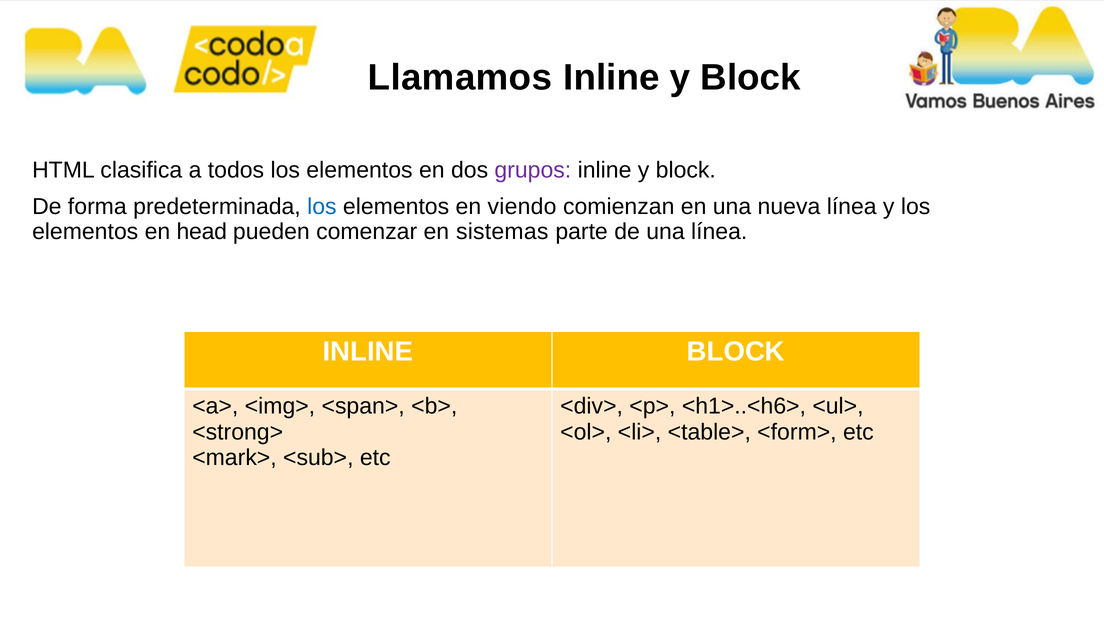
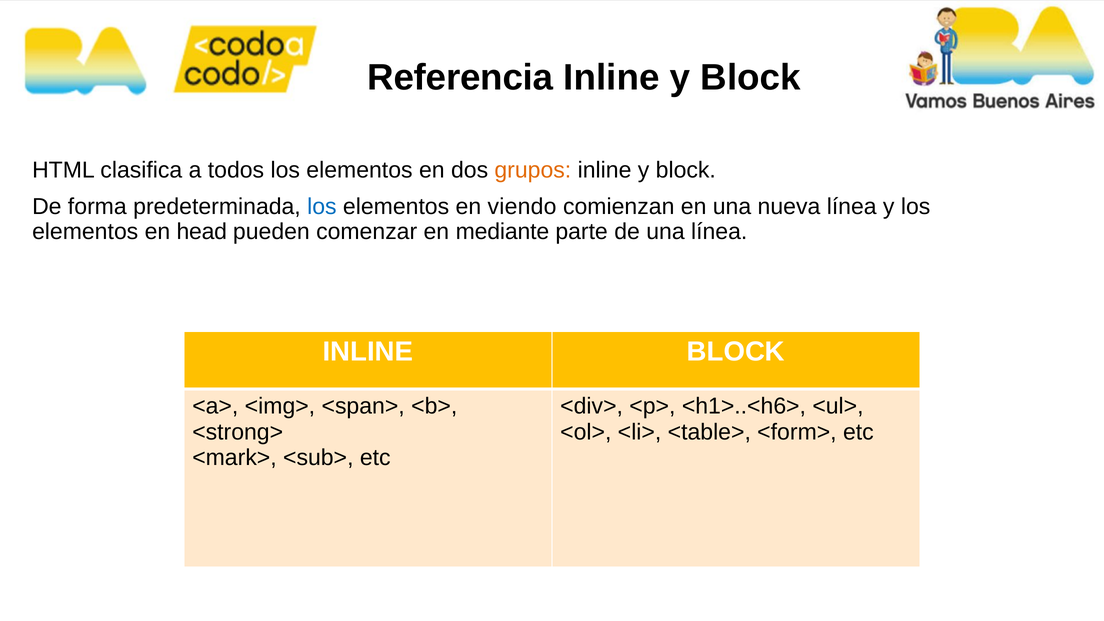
Llamamos: Llamamos -> Referencia (460, 77)
grupos colour: purple -> orange (533, 170)
sistemas: sistemas -> mediante (502, 232)
